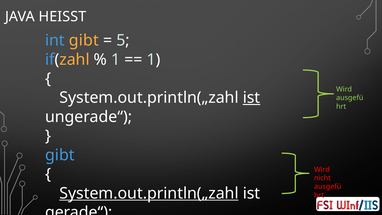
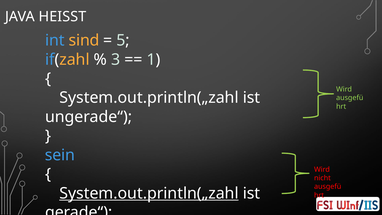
int gibt: gibt -> sind (84, 40)
1: 1 -> 3 (116, 59)
ist underline: present -> none (251, 98)
gibt: gibt -> sein (60, 155)
